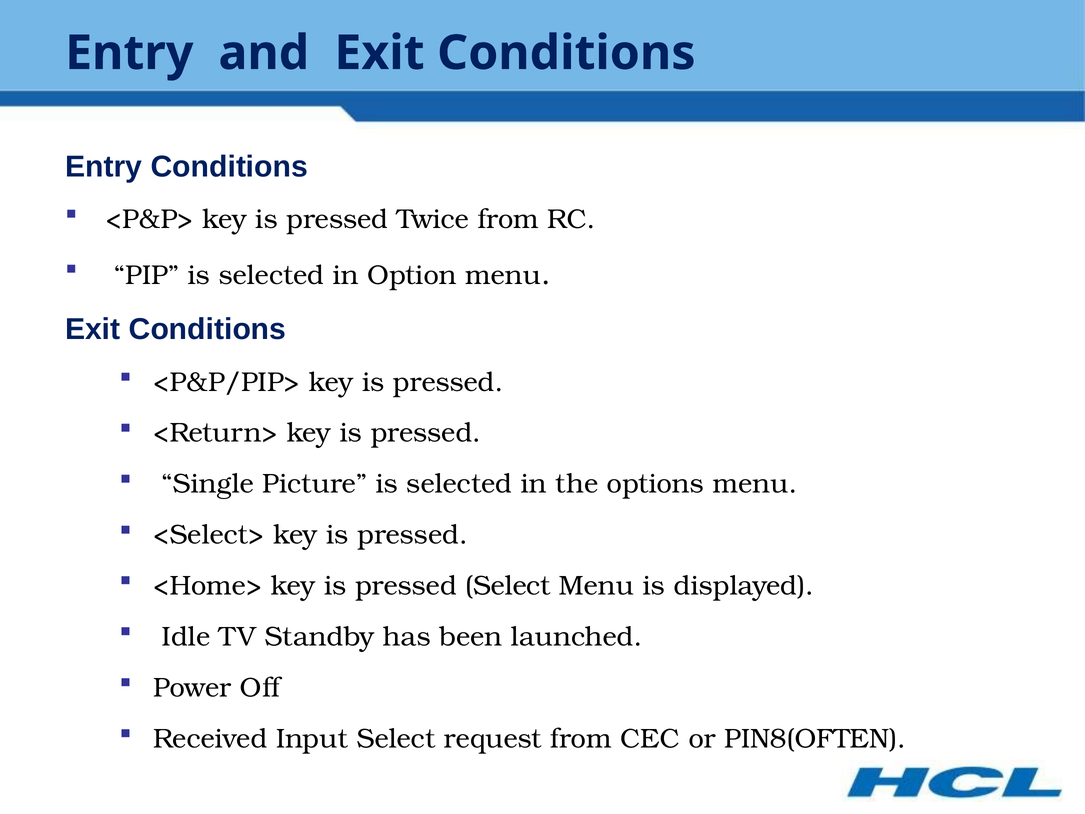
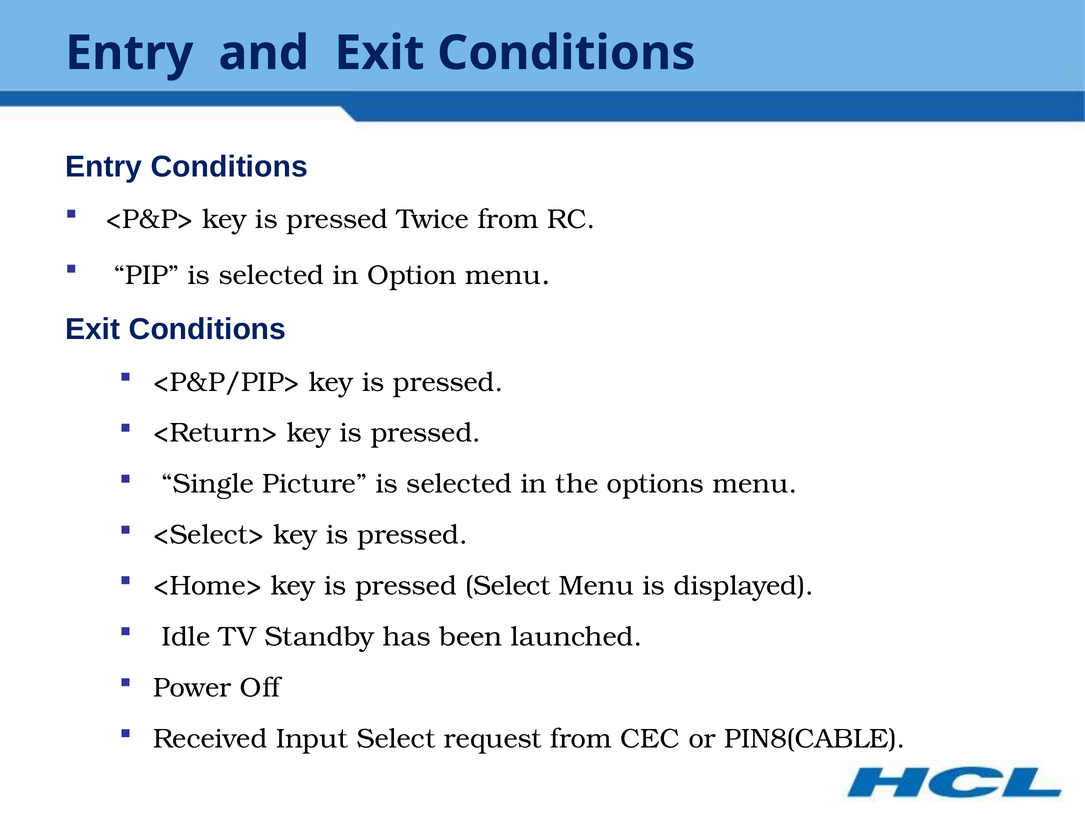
PIN8(OFTEN: PIN8(OFTEN -> PIN8(CABLE (815, 739)
